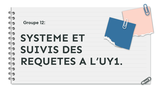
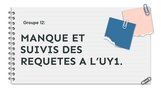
SYSTEME: SYSTEME -> MANQUE (44, 38)
